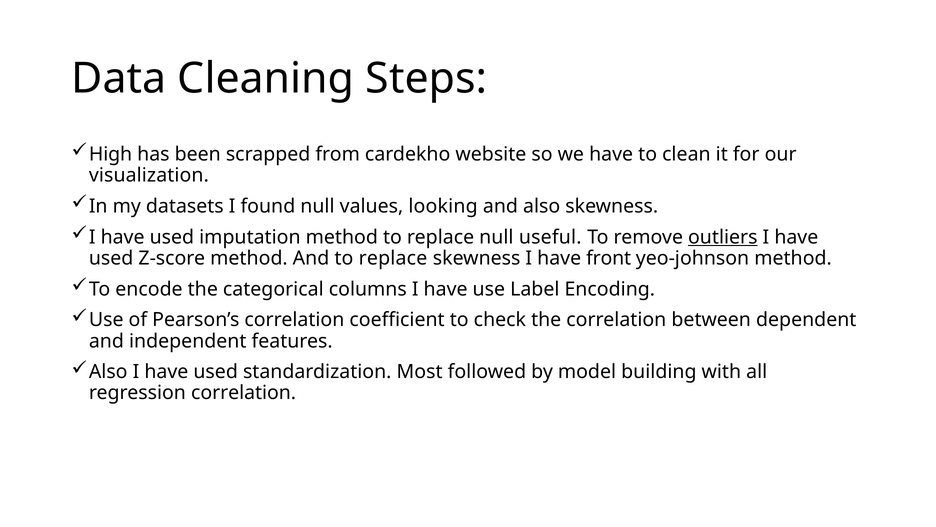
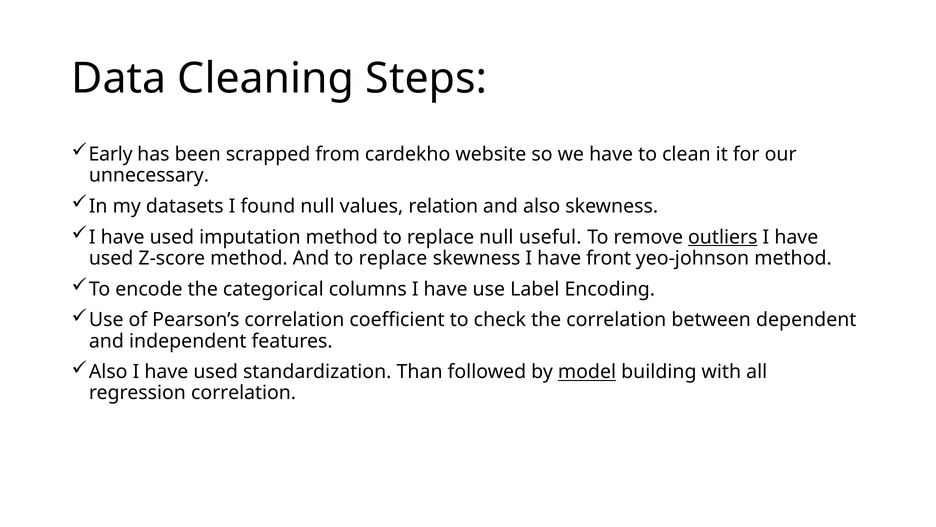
High: High -> Early (111, 154)
visualization: visualization -> unnecessary (149, 175)
looking: looking -> relation (443, 206)
Most: Most -> Than (420, 372)
model underline: none -> present (587, 372)
